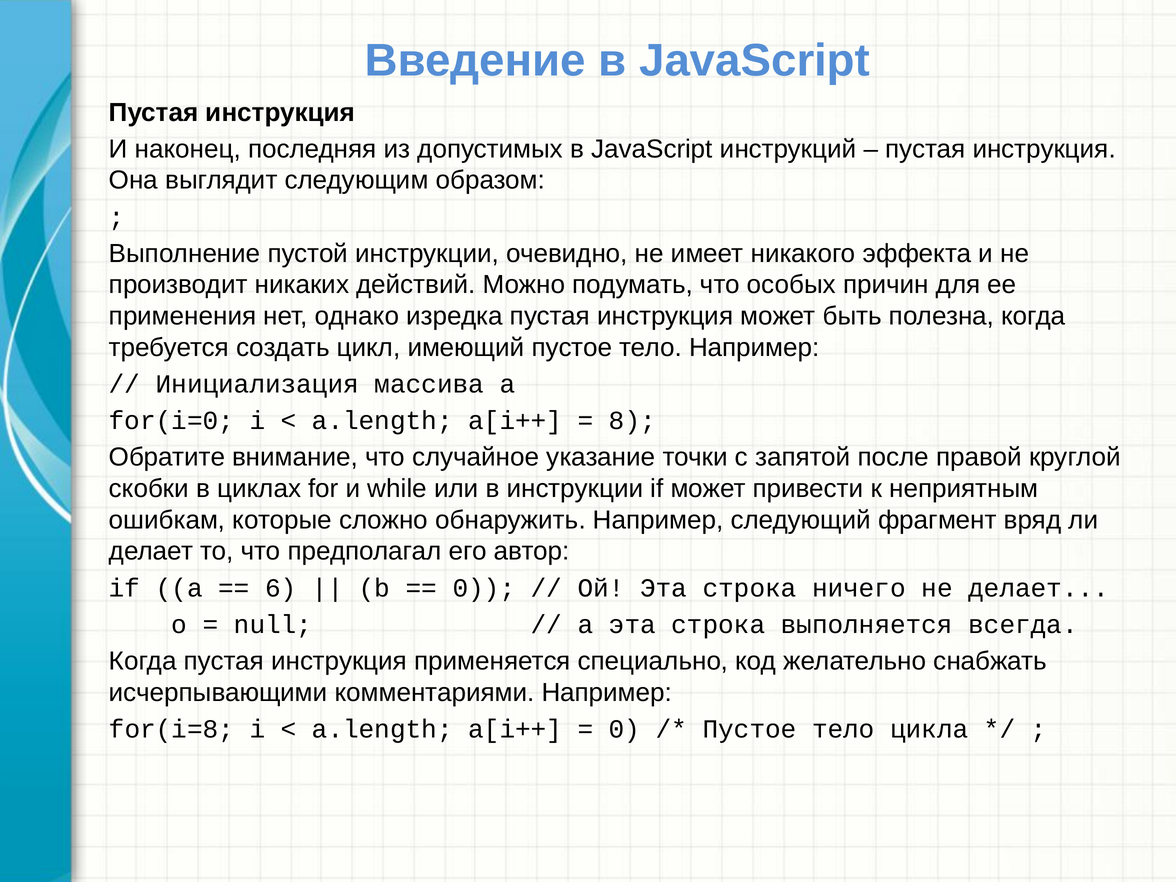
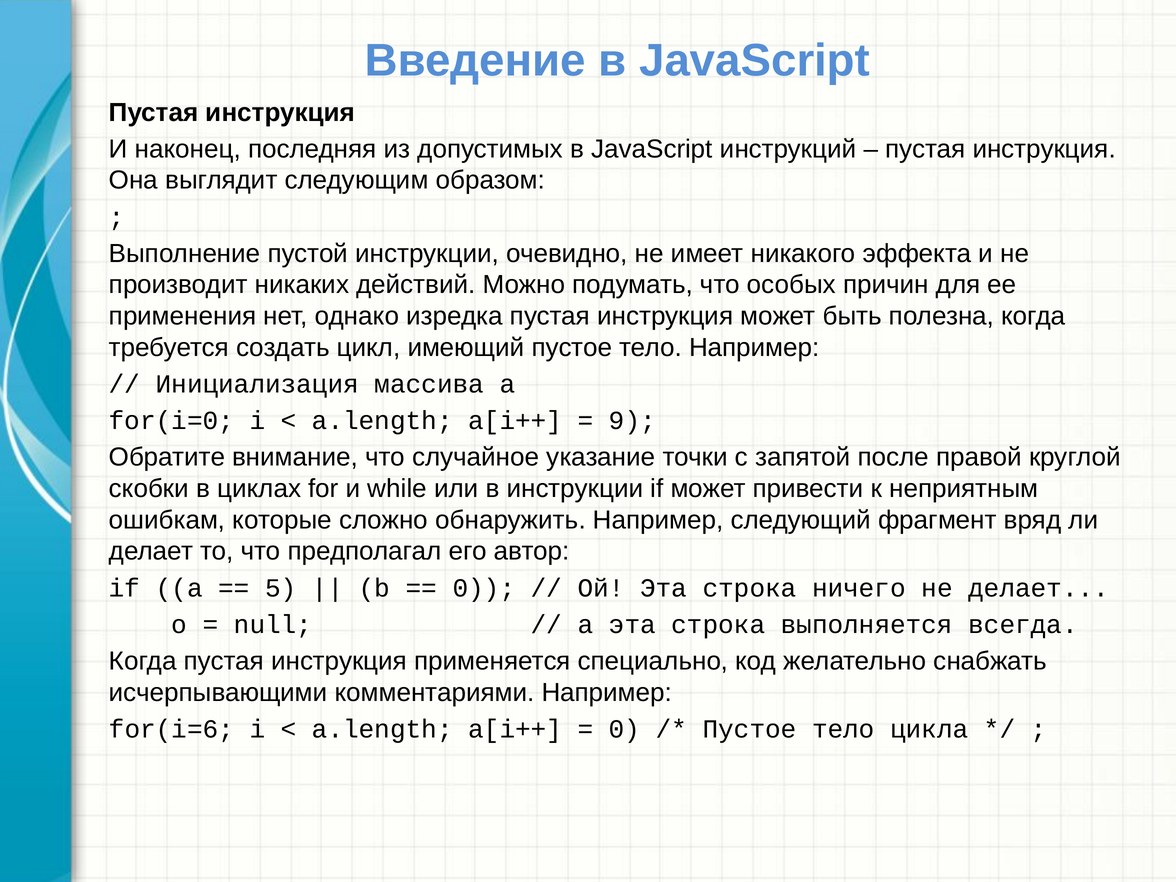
8: 8 -> 9 (632, 421)
6: 6 -> 5 (281, 588)
for(i=8: for(i=8 -> for(i=6 (171, 729)
